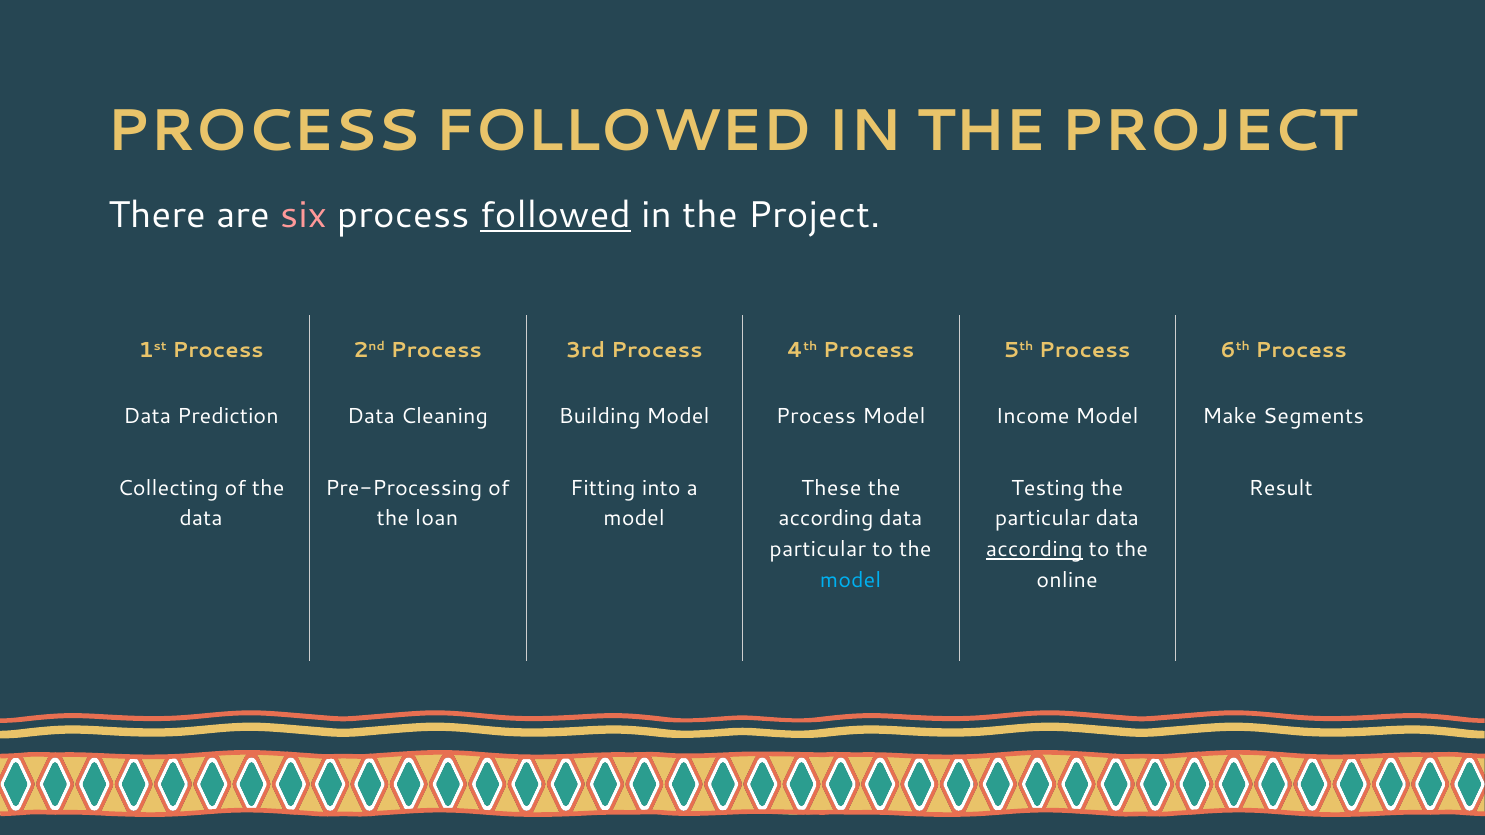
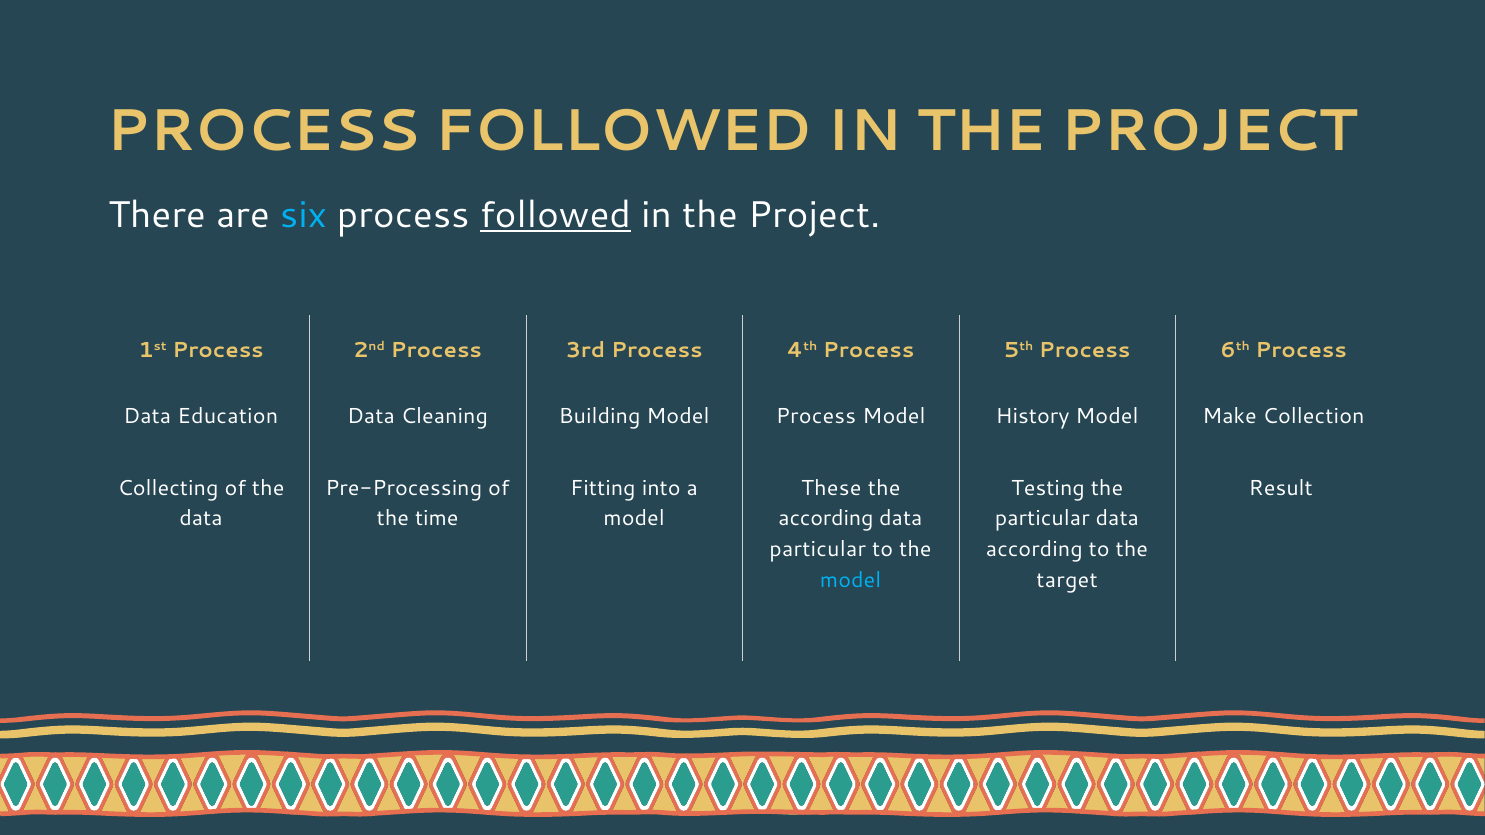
six colour: pink -> light blue (303, 215)
Prediction: Prediction -> Education (228, 417)
Income: Income -> History (1033, 417)
Segments: Segments -> Collection (1314, 417)
loan: loan -> time (437, 519)
according underline: present -> none (1034, 550)
online: online -> target (1067, 581)
